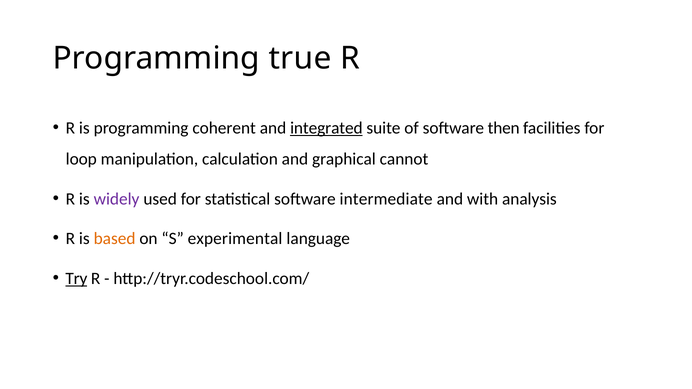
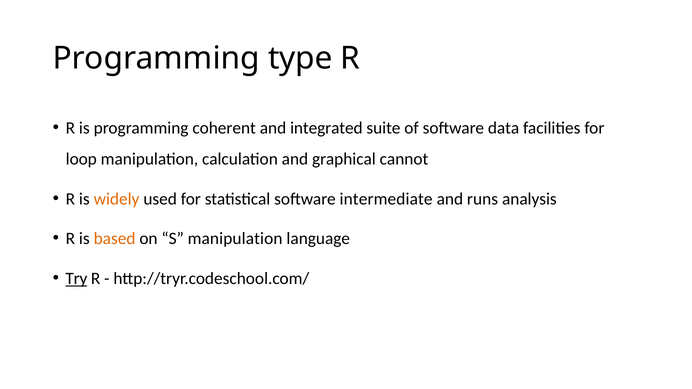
true: true -> type (300, 58)
integrated underline: present -> none (326, 128)
then: then -> data (504, 128)
widely colour: purple -> orange (117, 199)
with: with -> runs (483, 199)
S experimental: experimental -> manipulation (235, 239)
